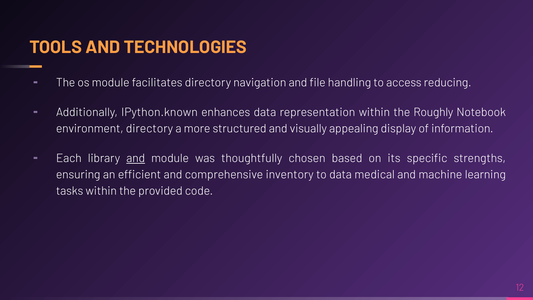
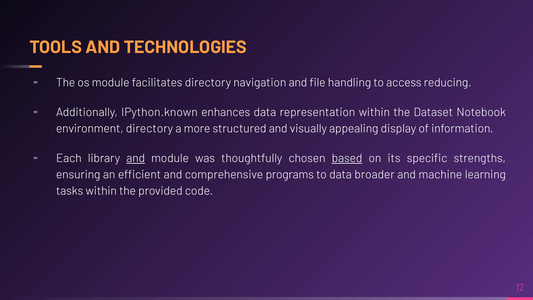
Roughly: Roughly -> Dataset (433, 112)
based underline: none -> present (347, 158)
inventory: inventory -> programs (290, 175)
medical: medical -> broader (375, 175)
